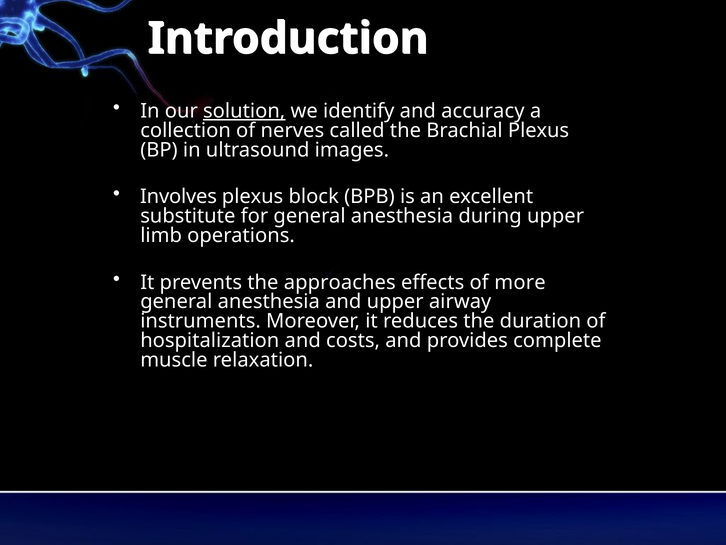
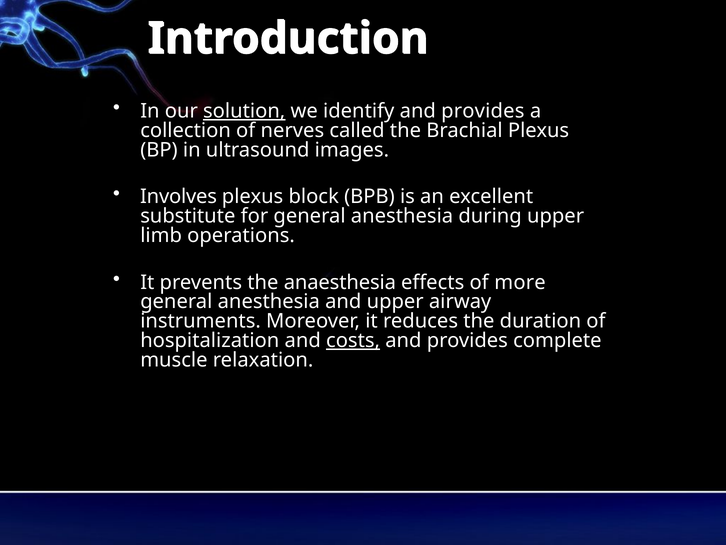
identify and accuracy: accuracy -> provides (483, 111)
approaches: approaches -> anaesthesia (340, 282)
costs underline: none -> present (353, 340)
